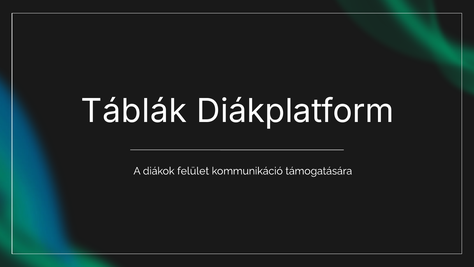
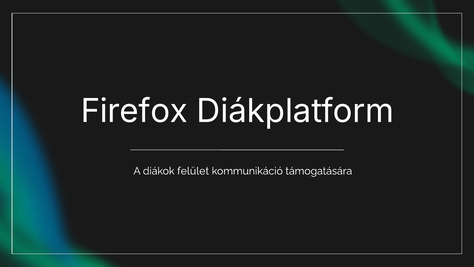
Táblák: Táblák -> Firefox (134, 111)
